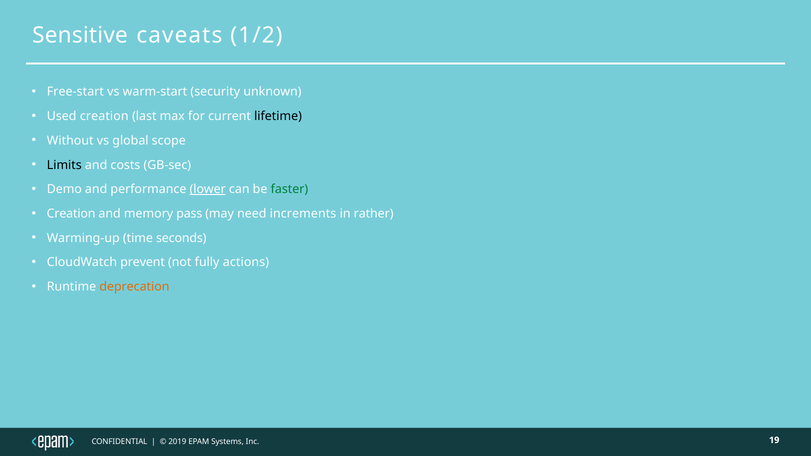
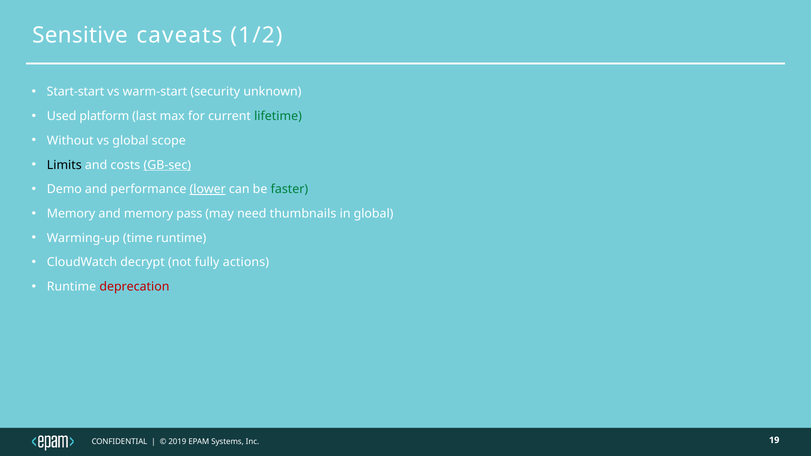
Free-start: Free-start -> Start-start (75, 92)
Used creation: creation -> platform (104, 116)
lifetime colour: black -> green (278, 116)
GB-sec underline: none -> present (167, 165)
Creation: Creation -> Memory (71, 214)
increments: increments -> thumbnails (303, 214)
in rather: rather -> global (374, 214)
time seconds: seconds -> runtime (181, 238)
prevent: prevent -> decrypt (143, 262)
deprecation colour: orange -> red (134, 287)
